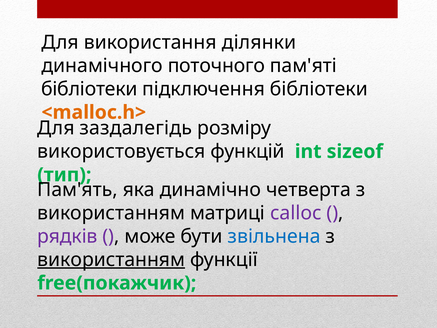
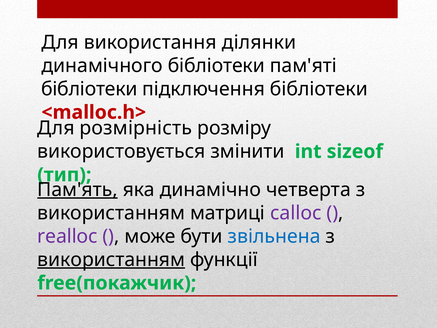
динамічного поточного: поточного -> бібліотеки (216, 66)
<malloc.h> colour: orange -> red (94, 112)
заздалегідь: заздалегідь -> розмірність (136, 128)
функцій: функцій -> змінити (248, 151)
Пам'ять underline: none -> present (77, 190)
рядків: рядків -> realloc (67, 236)
